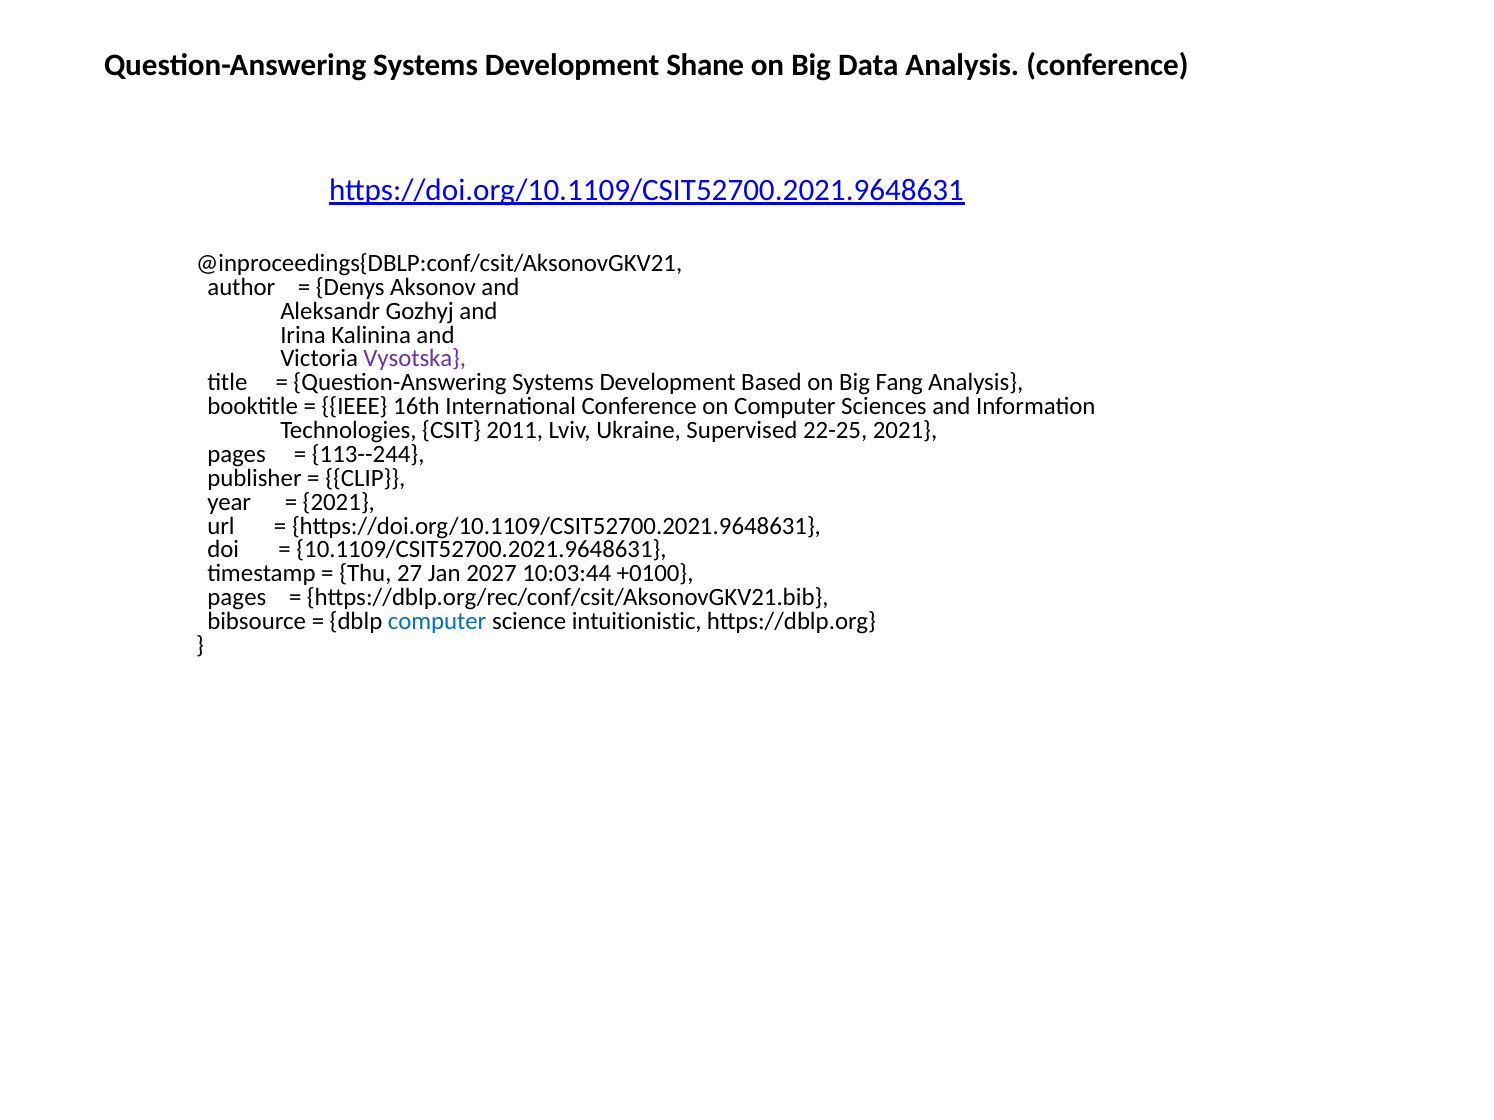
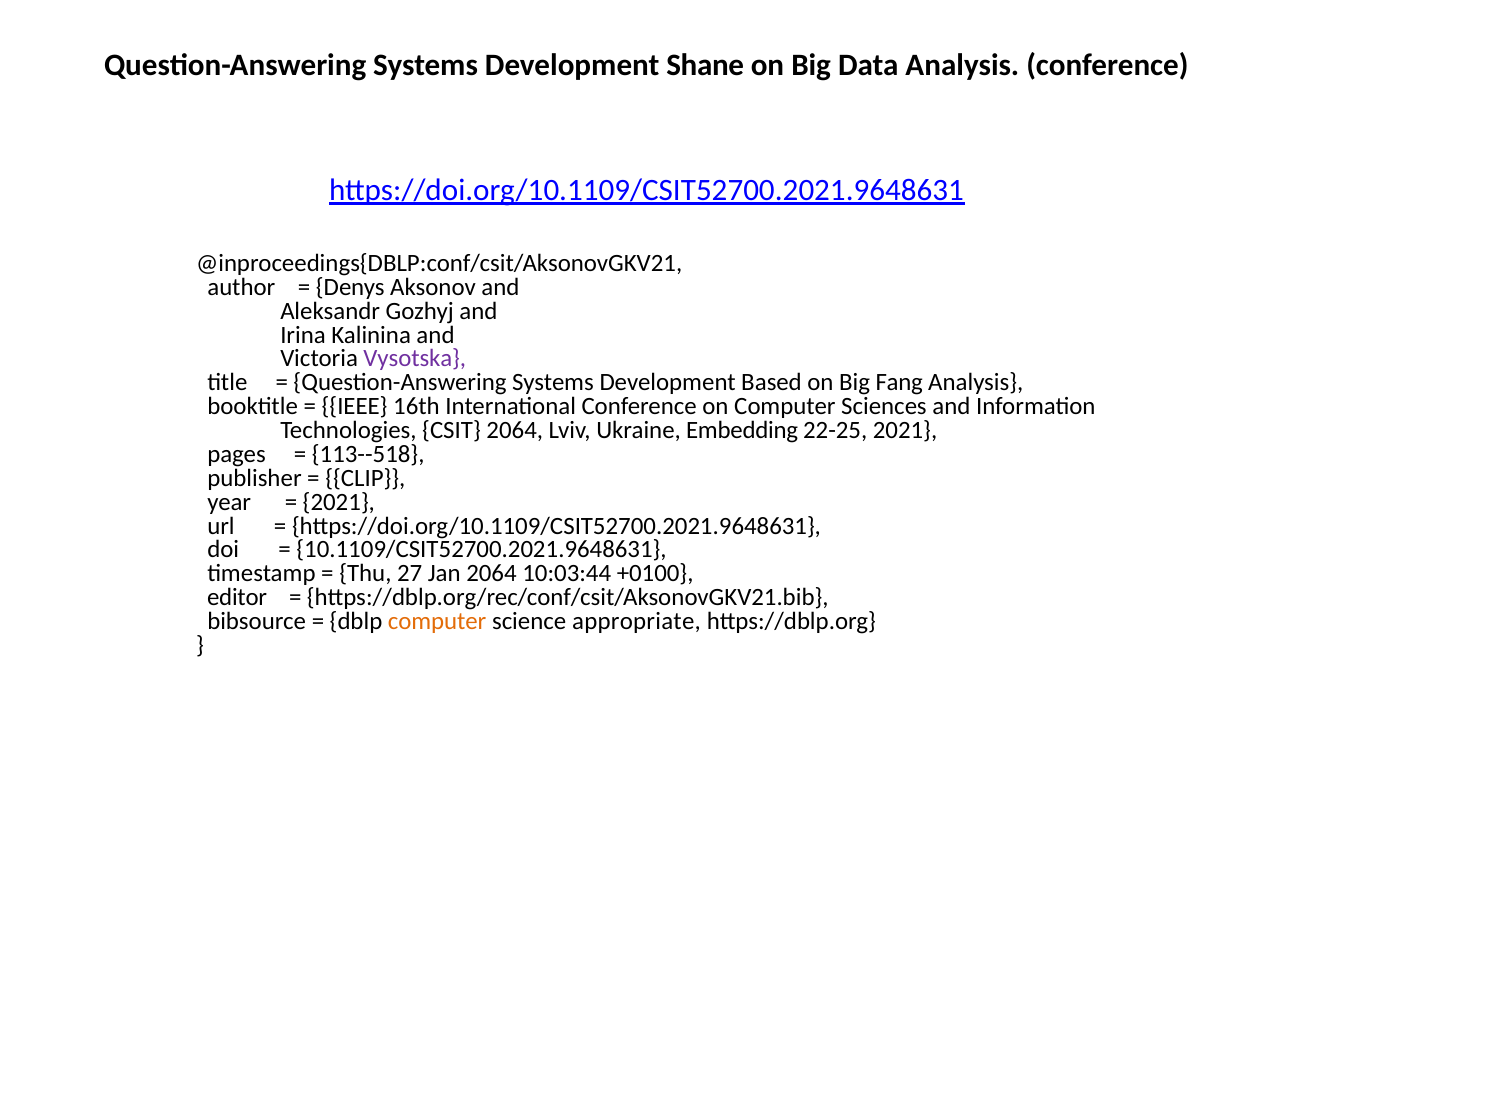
CSIT 2011: 2011 -> 2064 (515, 431)
Supervised: Supervised -> Embedding (742, 431)
113--244: 113--244 -> 113--518 (368, 454)
Jan 2027: 2027 -> 2064 (491, 574)
pages: pages -> editor (237, 598)
computer colour: blue -> orange (437, 622)
intuitionistic: intuitionistic -> appropriate (636, 622)
